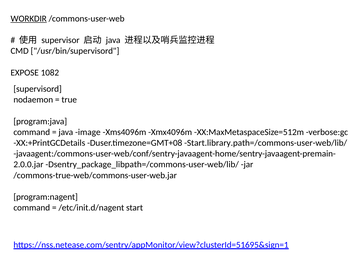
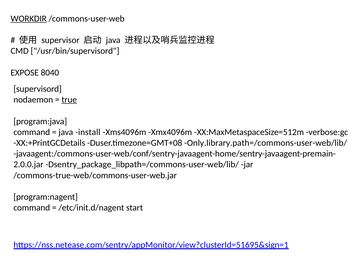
1082: 1082 -> 8040 (50, 73)
true underline: none -> present (69, 100)
image: image -> install (88, 132)
Start.library.path=/commons-user-web/lib/: Start.library.path=/commons-user-web/lib/ -> Only.library.path=/commons-user-web/lib/ (266, 143)
